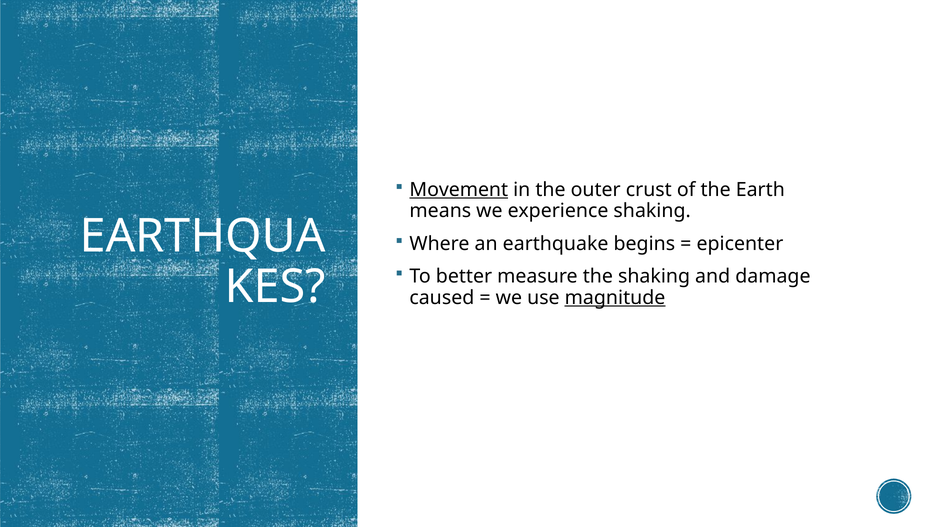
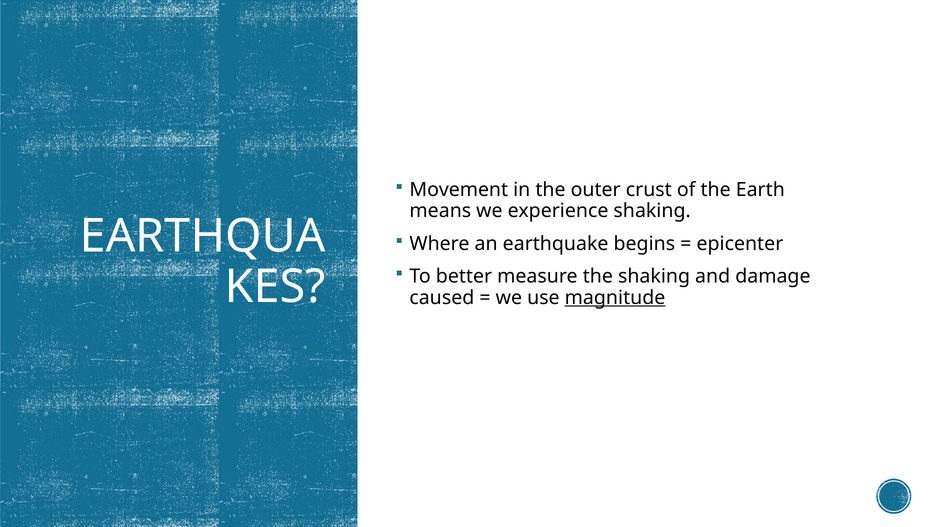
Movement underline: present -> none (459, 190)
